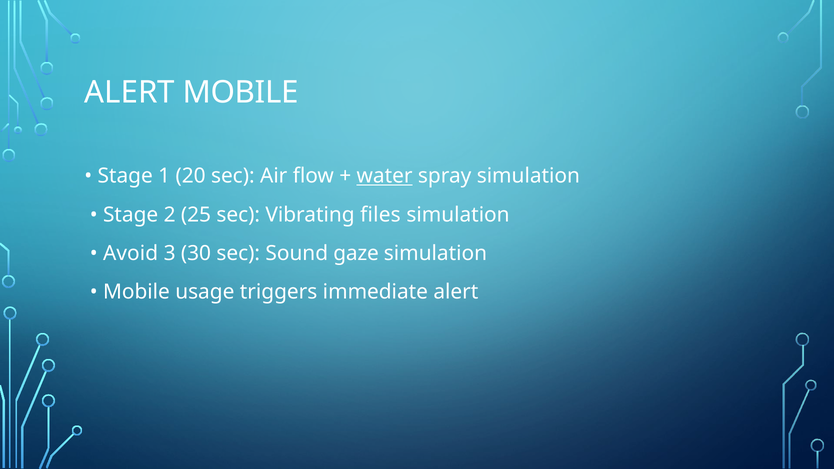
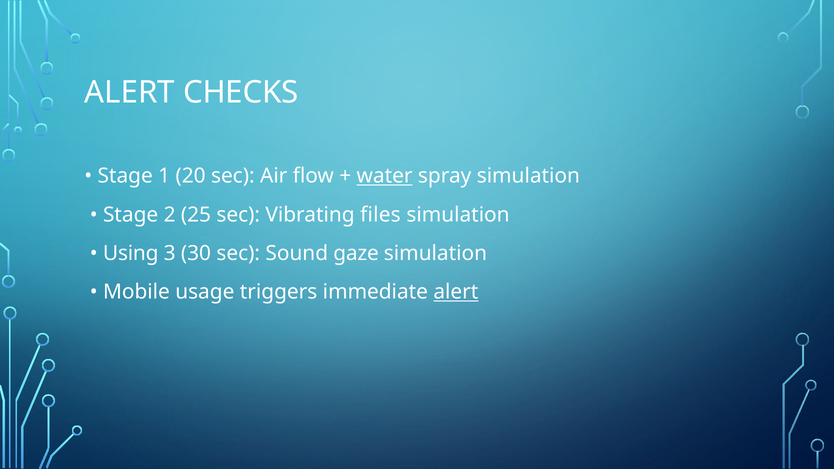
ALERT MOBILE: MOBILE -> CHECKS (241, 93)
Avoid: Avoid -> Using (131, 253)
alert underline: none -> present (456, 292)
